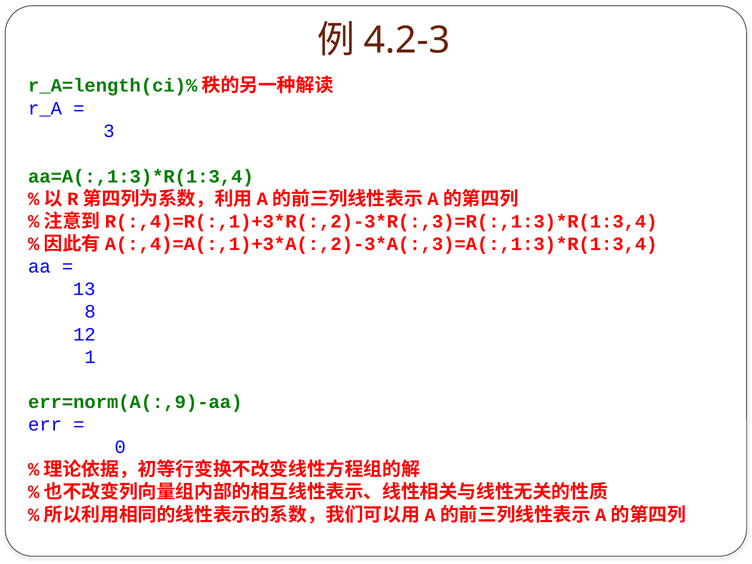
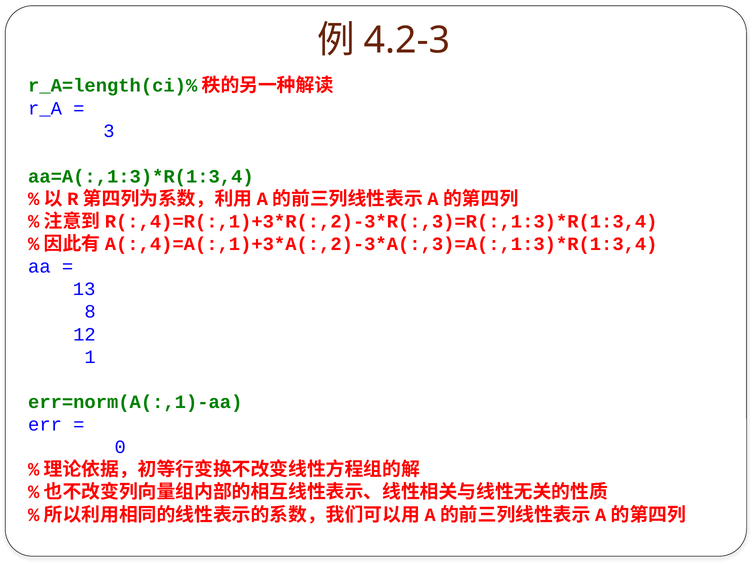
err=norm(A(:,9)-aa: err=norm(A(:,9)-aa -> err=norm(A(:,1)-aa (135, 402)
